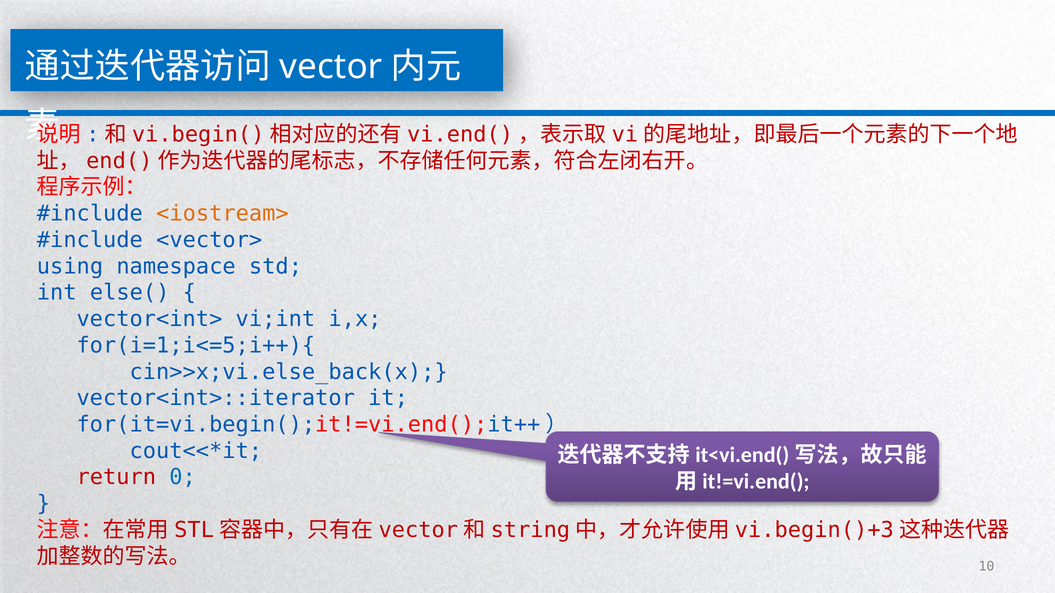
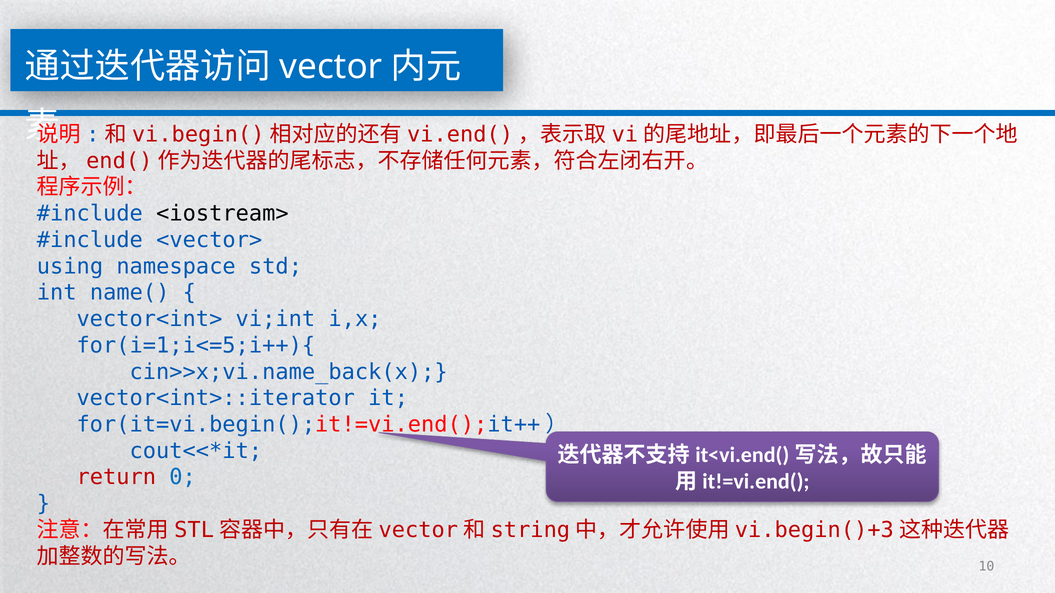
<iostream> colour: orange -> black (222, 214)
else(: else( -> name( (130, 293)
cin>>x;vi.else_back(x: cin>>x;vi.else_back(x -> cin>>x;vi.name_back(x (289, 372)
